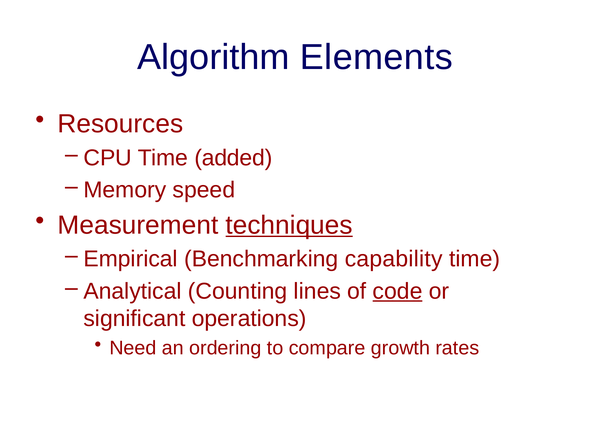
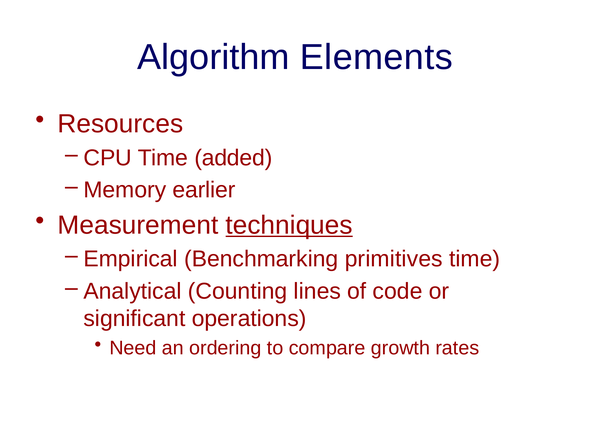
speed: speed -> earlier (204, 190)
capability: capability -> primitives (394, 259)
code underline: present -> none (398, 291)
